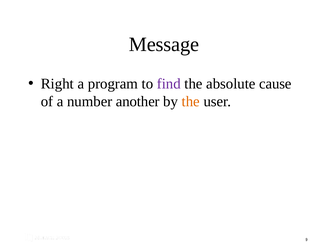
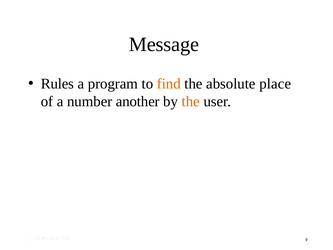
Right: Right -> Rules (57, 84)
find colour: purple -> orange (169, 84)
cause: cause -> place (275, 84)
